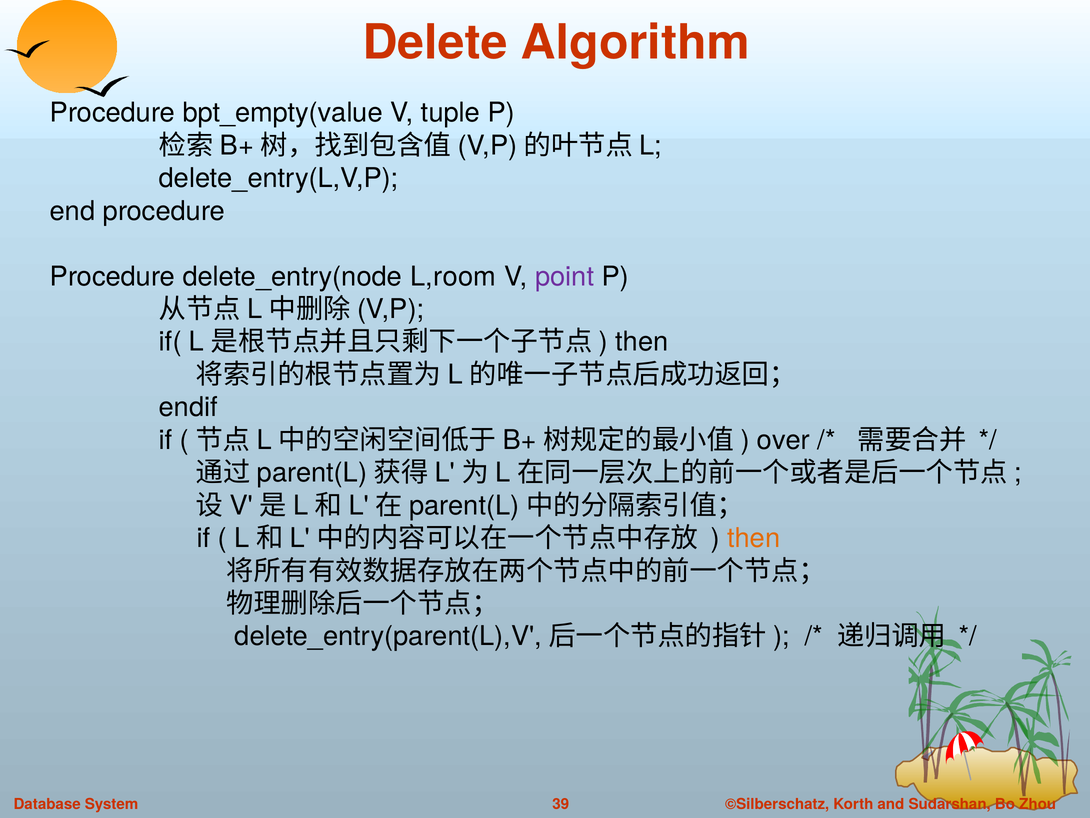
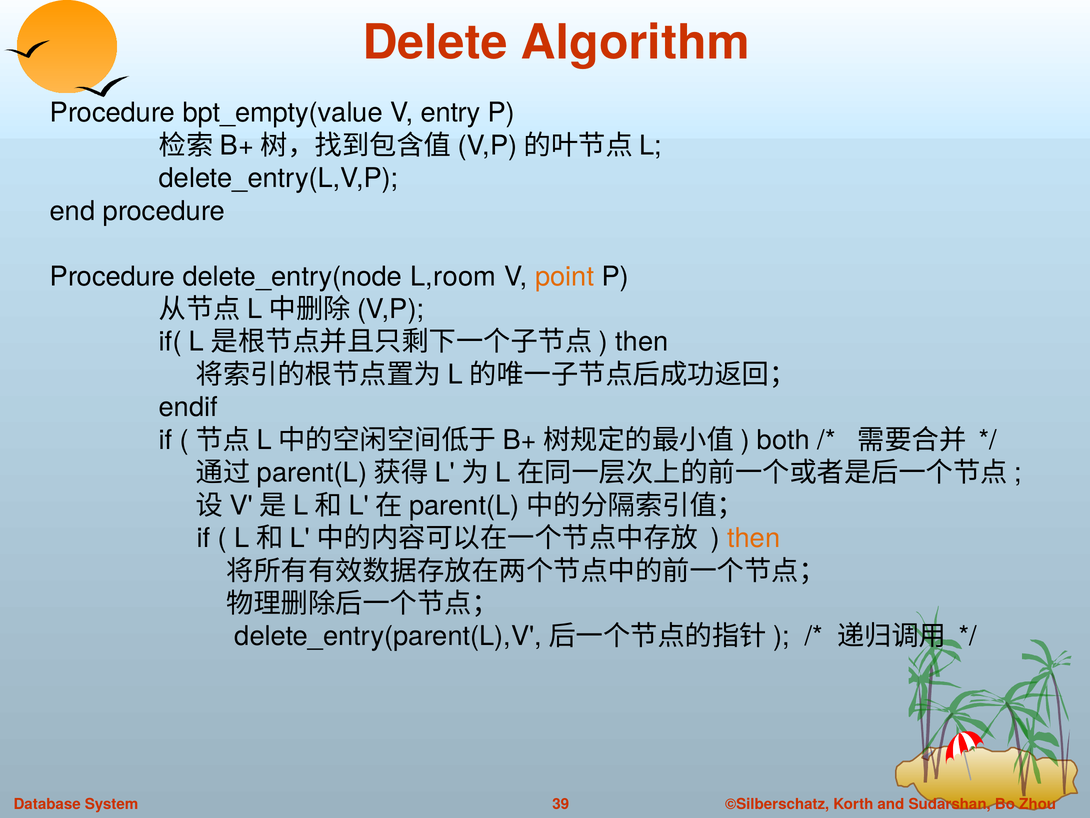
tuple: tuple -> entry (451, 113)
point colour: purple -> orange (565, 276)
over: over -> both (783, 440)
